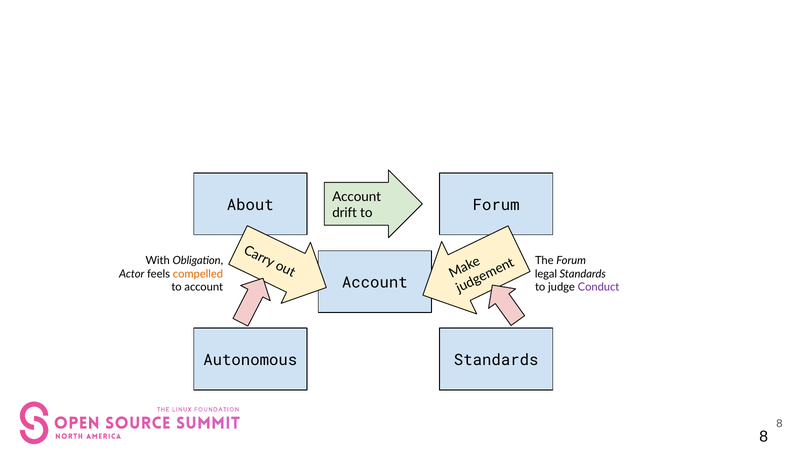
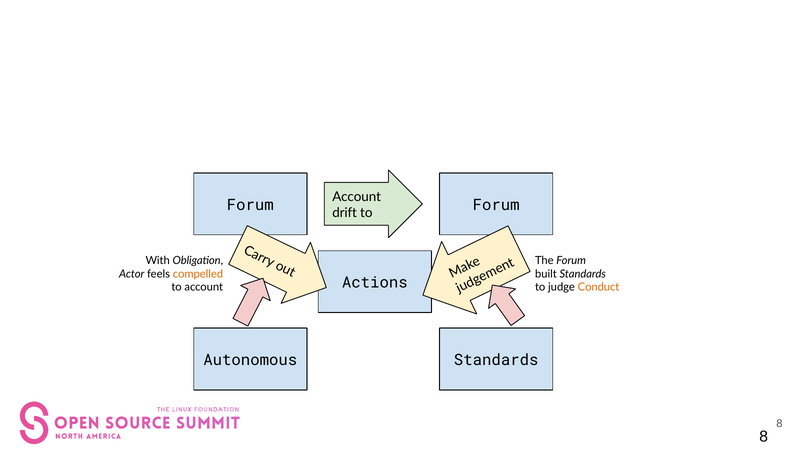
About: About -> Forum (250, 205)
legal: legal -> built (546, 274)
Account: Account -> Actions (375, 283)
Conduct colour: purple -> orange (599, 287)
